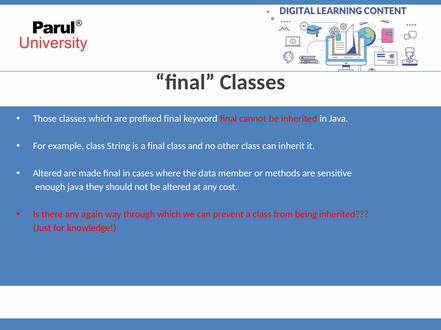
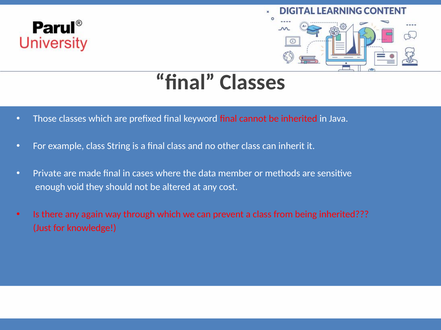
Altered: Altered -> Private (47, 174)
enough java: java -> void (76, 187)
